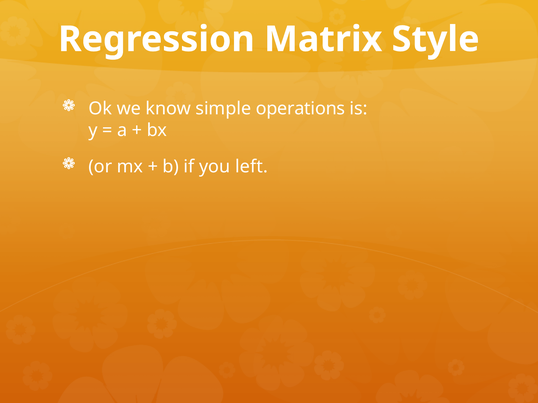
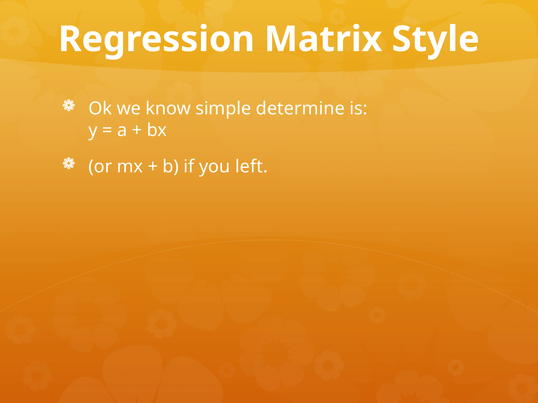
operations: operations -> determine (300, 109)
